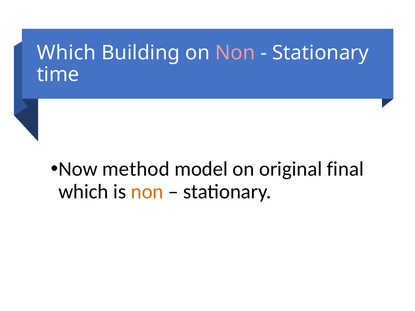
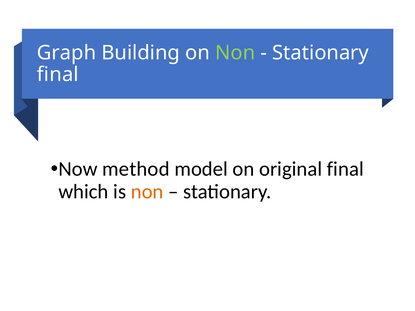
Which: Which -> Graph (66, 53)
Non colour: pink -> light green (235, 53)
time: time -> final (58, 75)
